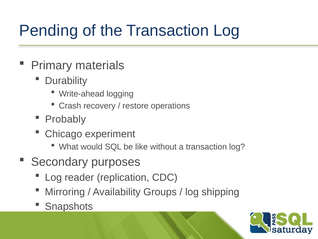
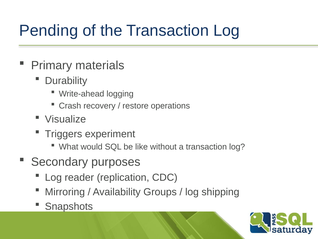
Probably: Probably -> Visualize (65, 119)
Chicago: Chicago -> Triggers (64, 134)
